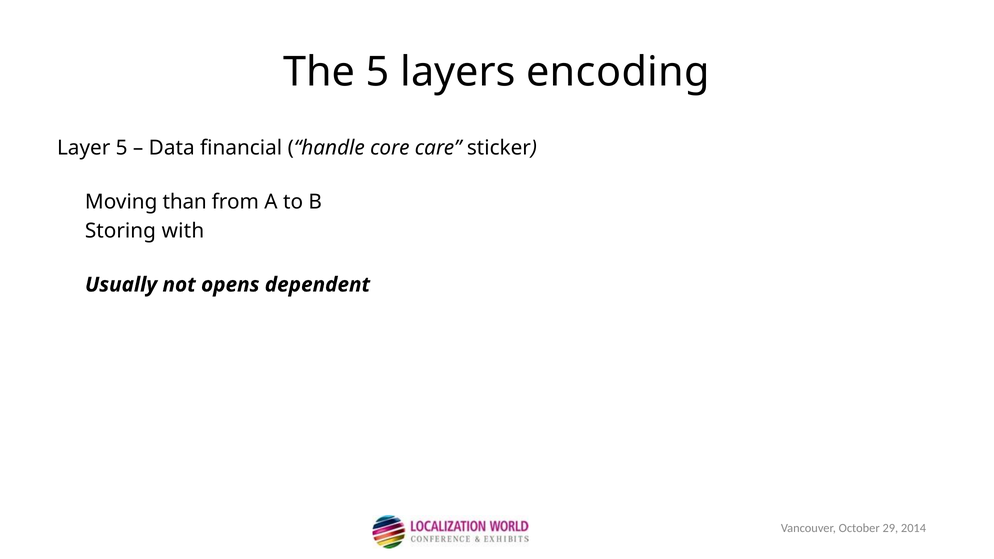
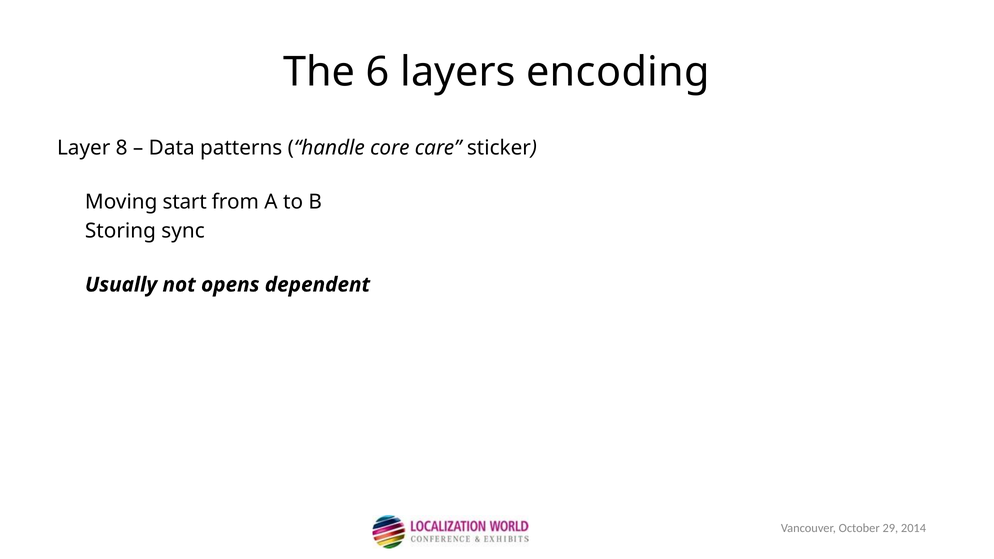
The 5: 5 -> 6 (378, 72)
Layer 5: 5 -> 8 (122, 148)
financial: financial -> patterns (241, 148)
than: than -> start (185, 202)
with: with -> sync (183, 231)
